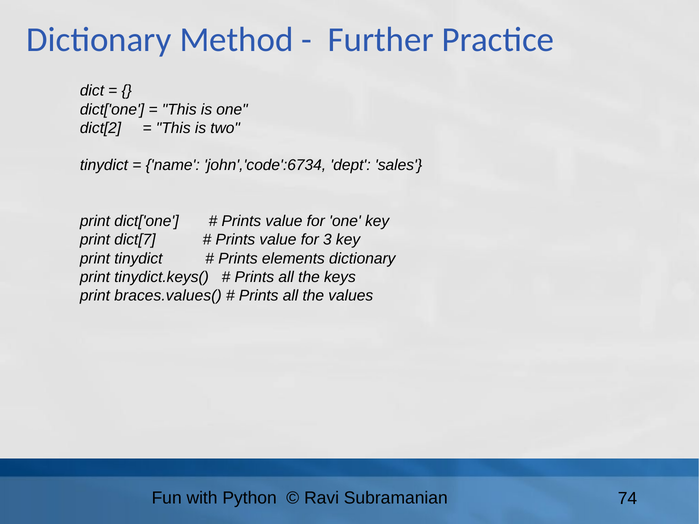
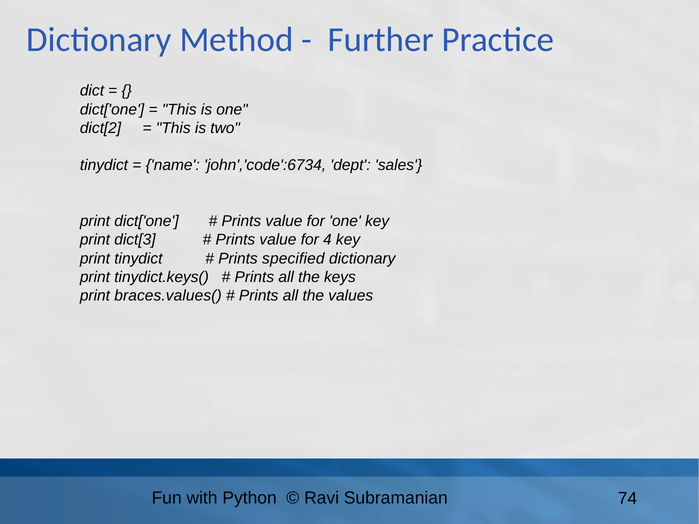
dict[7: dict[7 -> dict[3 (135, 240)
3: 3 -> 4 (327, 240)
elements: elements -> specified (293, 259)
